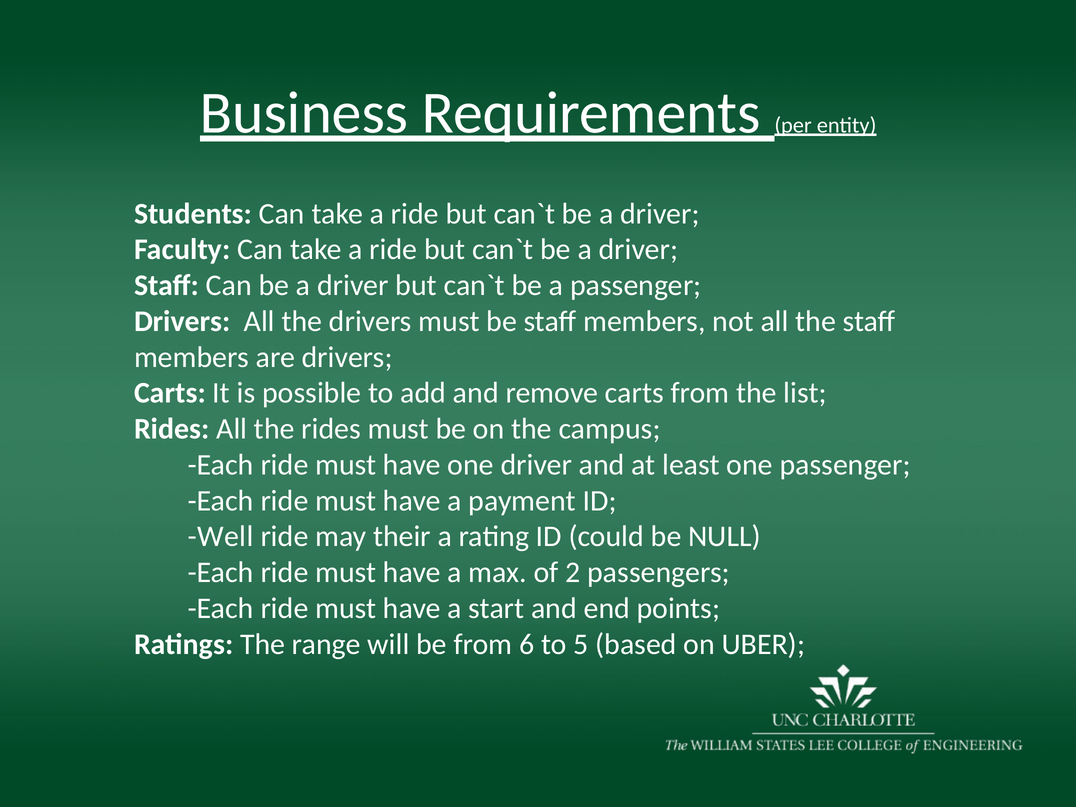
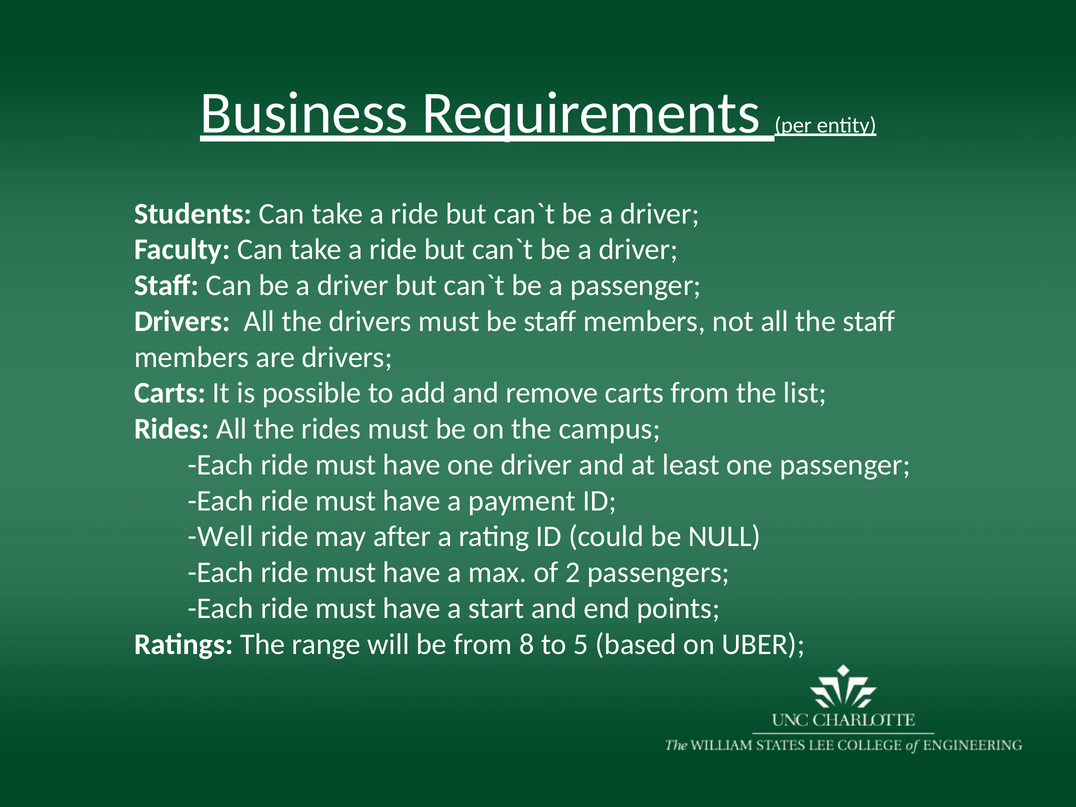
their: their -> after (402, 537)
6: 6 -> 8 (527, 644)
